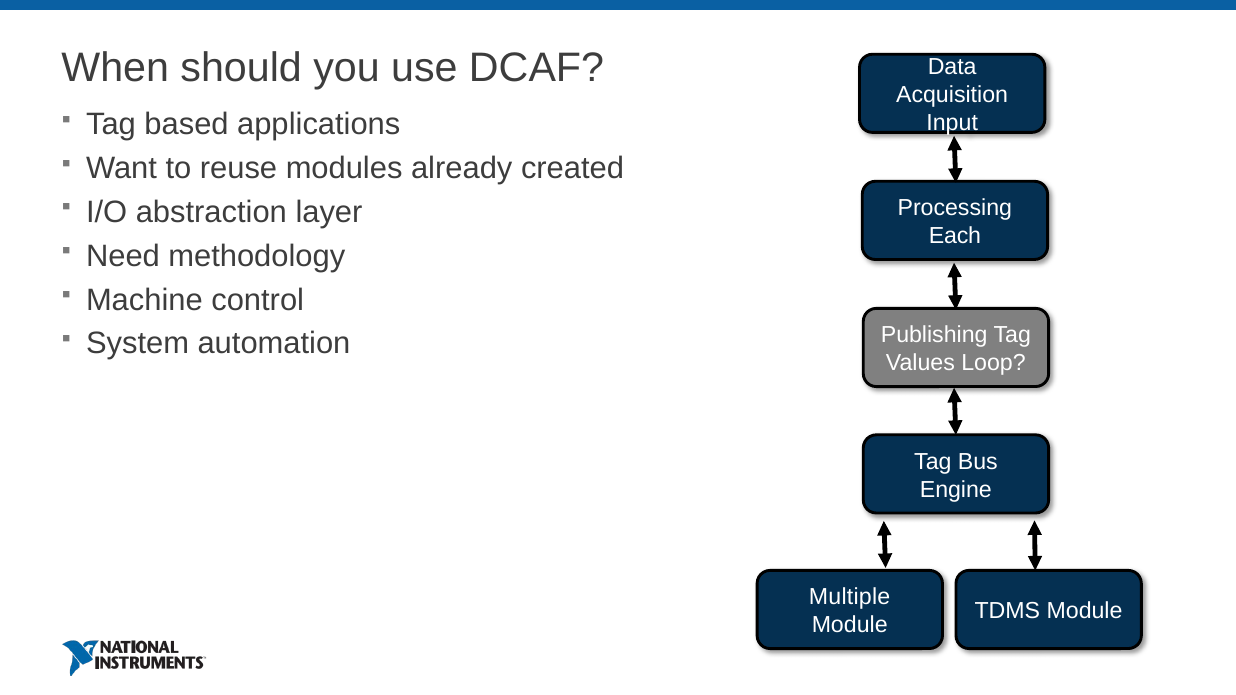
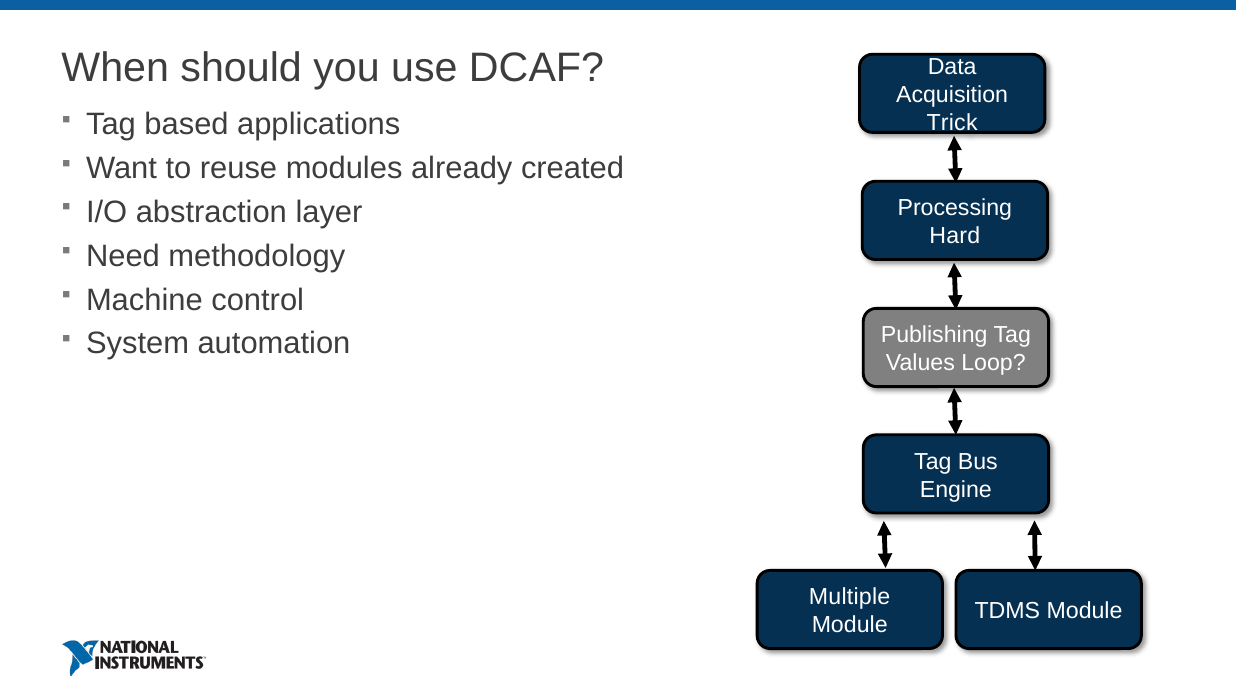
Input: Input -> Trick (952, 123)
Each: Each -> Hard (955, 236)
